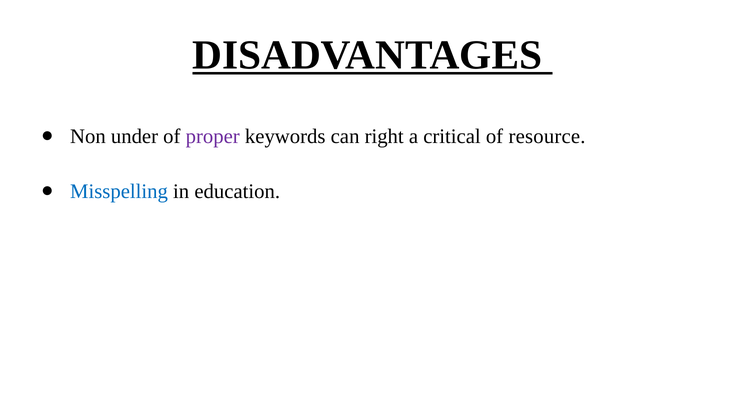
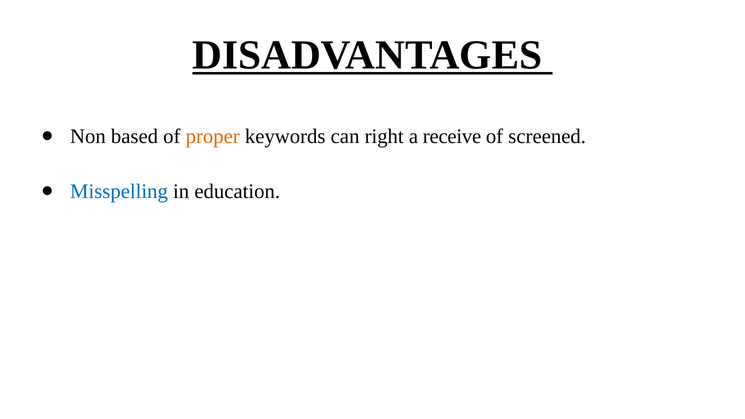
under: under -> based (134, 136)
proper colour: purple -> orange (213, 136)
critical: critical -> receive (452, 136)
resource: resource -> screened (547, 136)
